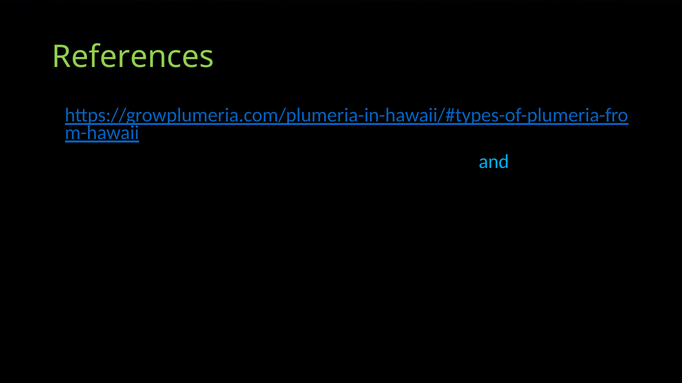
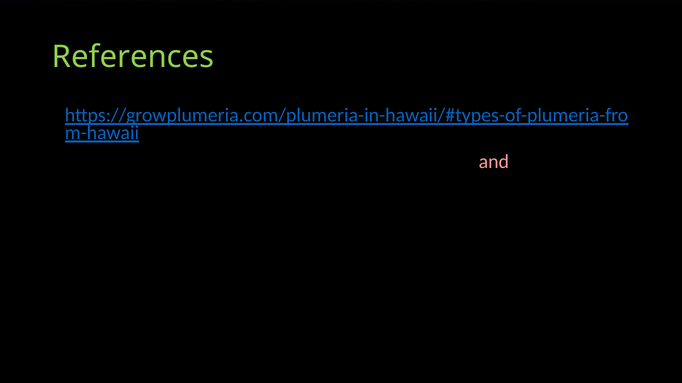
and colour: light blue -> pink (494, 162)
